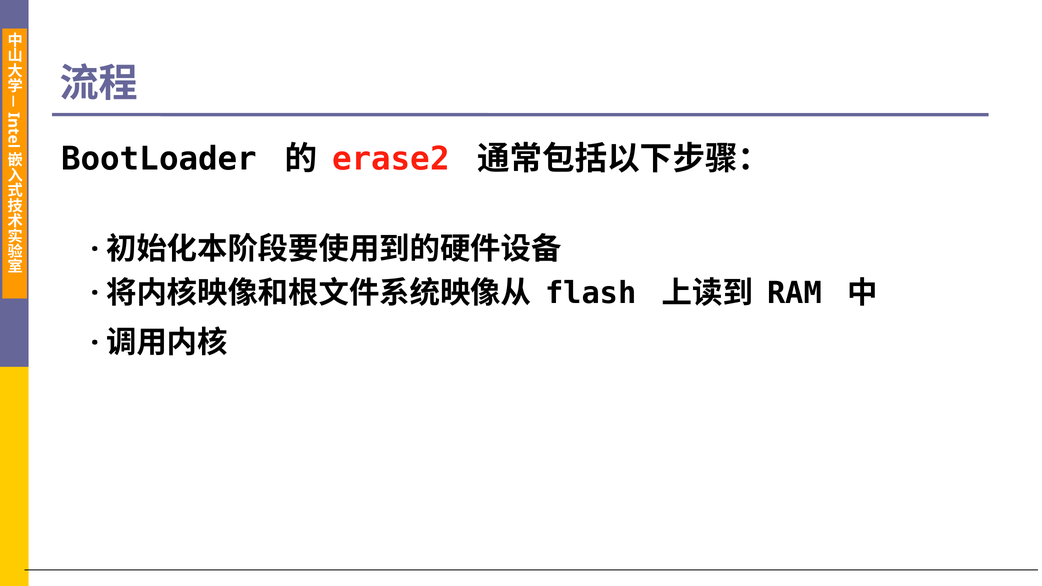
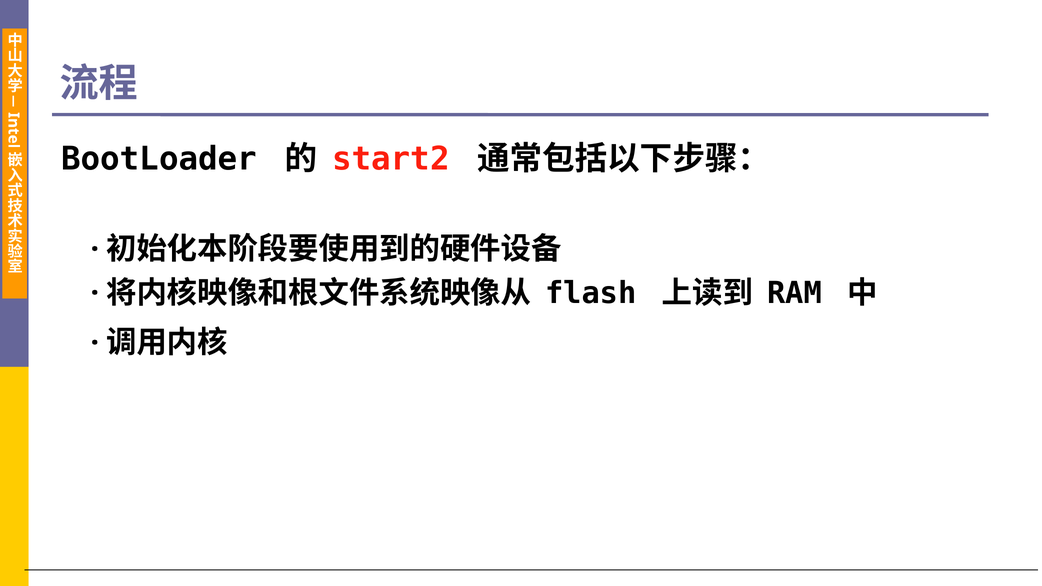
erase2: erase2 -> start2 (391, 159)
